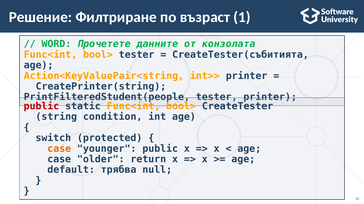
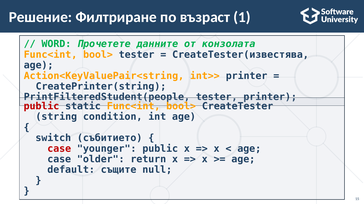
CreateTester(събитията: CreateTester(събитията -> CreateTester(известява (240, 55)
protected: protected -> събитието (110, 138)
case colour: orange -> red (59, 149)
трябва: трябва -> същите (119, 170)
